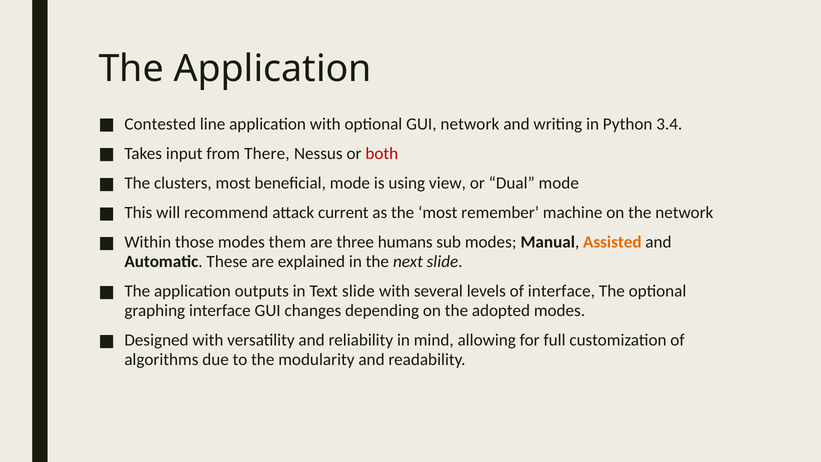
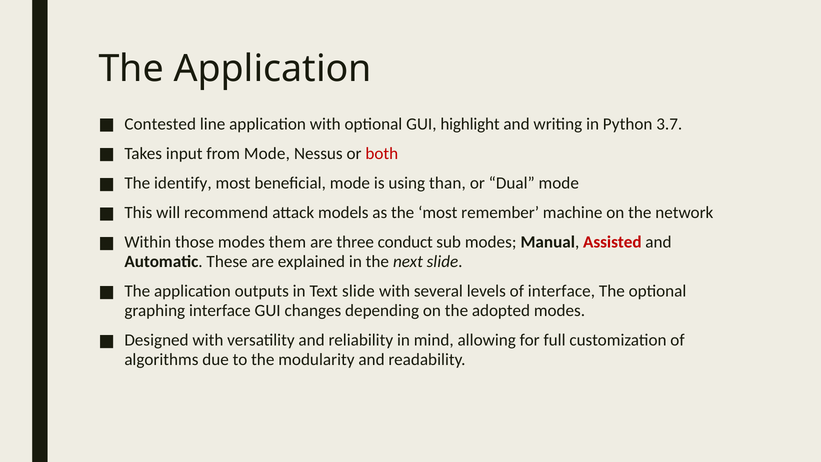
GUI network: network -> highlight (470, 124)
3.4: 3.4 -> 3.7 (669, 124)
from There: There -> Mode (267, 153)
clusters: clusters -> identify (183, 183)
view: view -> than (447, 183)
current: current -> models (343, 213)
humans: humans -> conduct (405, 242)
Assisted colour: orange -> red (612, 242)
